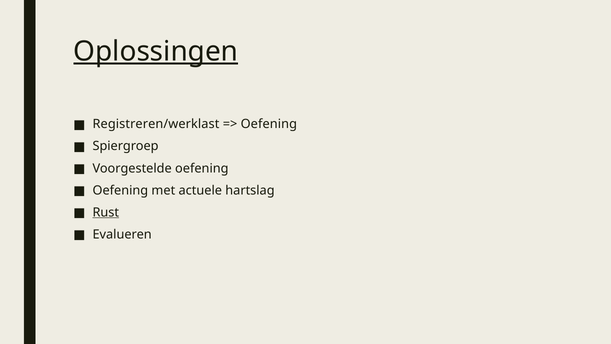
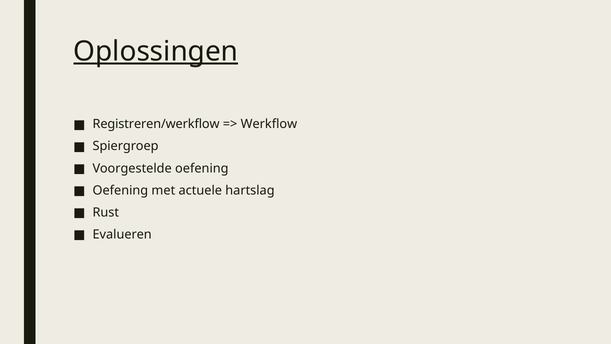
Registreren/werklast: Registreren/werklast -> Registreren/werkflow (156, 124)
Oefening: Oefening -> Werkflow (269, 124)
Rust underline: present -> none (106, 212)
